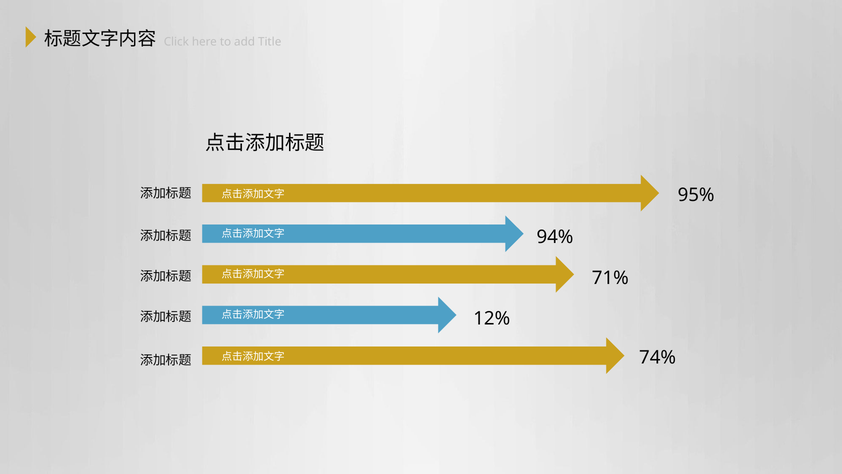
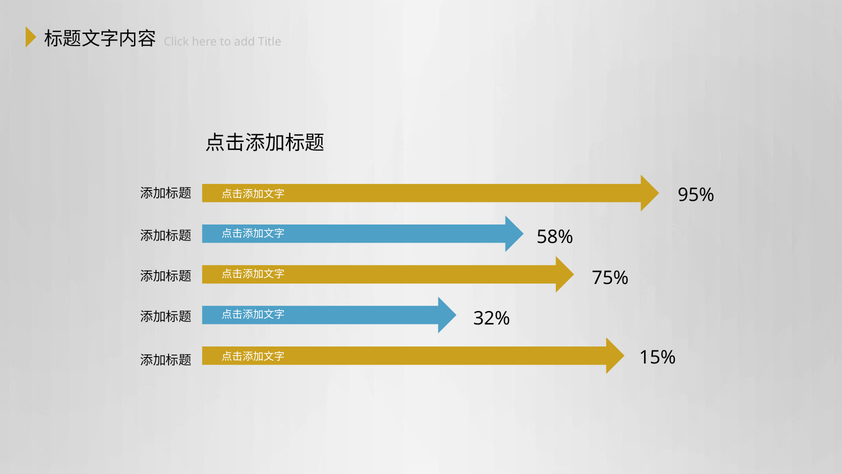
94%: 94% -> 58% (555, 237)
71%: 71% -> 75% (610, 278)
12%: 12% -> 32% (492, 319)
74%: 74% -> 15% (658, 357)
